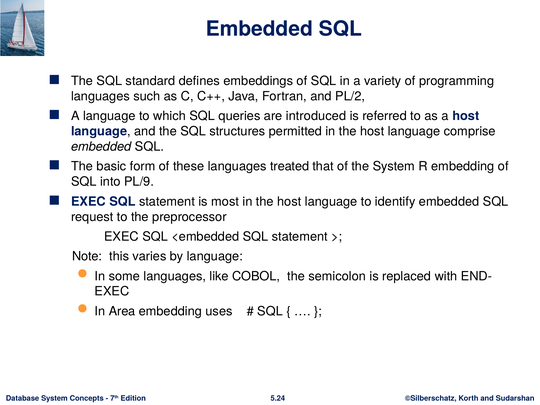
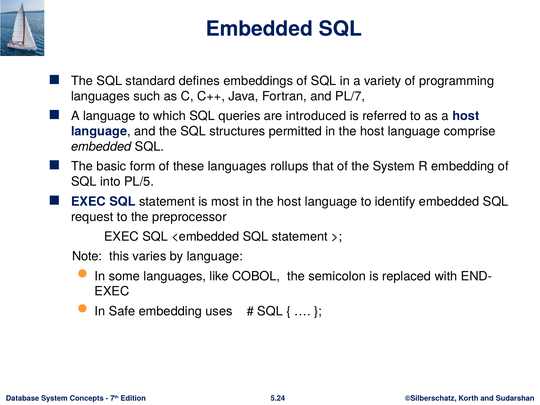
PL/2: PL/2 -> PL/7 (350, 96)
treated: treated -> rollups (290, 166)
PL/9: PL/9 -> PL/5 (139, 182)
Area: Area -> Safe (122, 311)
